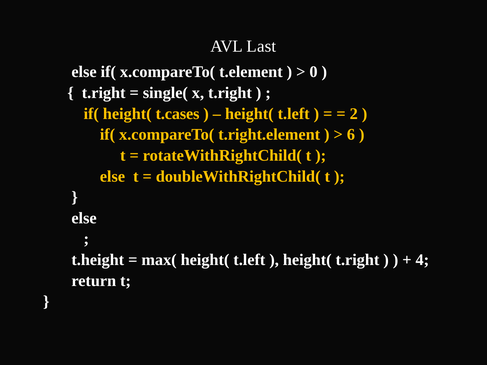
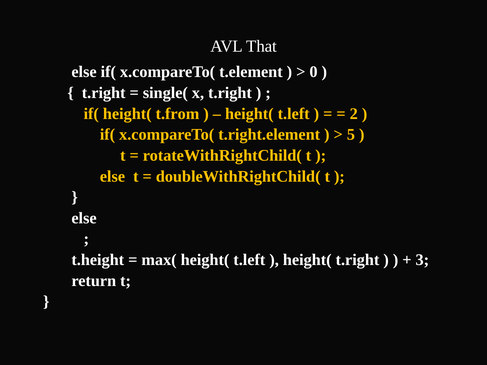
Last: Last -> That (261, 46)
t.cases: t.cases -> t.from (177, 114)
6: 6 -> 5 (351, 135)
4: 4 -> 3 (422, 260)
